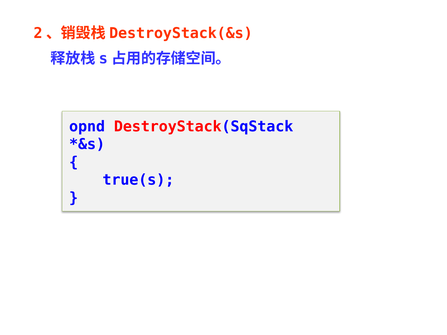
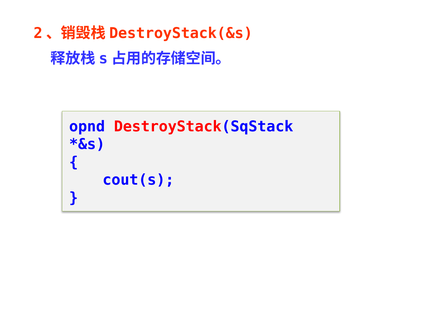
true(s: true(s -> cout(s (138, 180)
